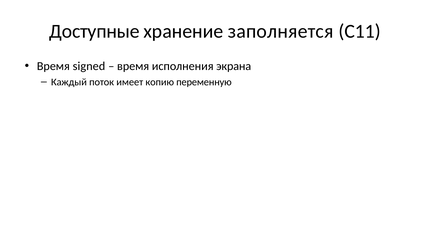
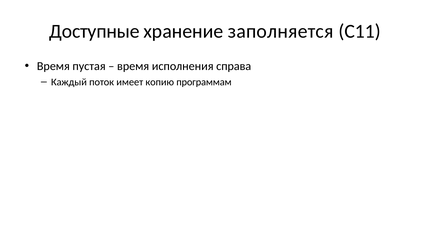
signed: signed -> пустая (89, 66)
экрана: экрана -> справа (234, 66)
переменную: переменную -> программам (204, 82)
